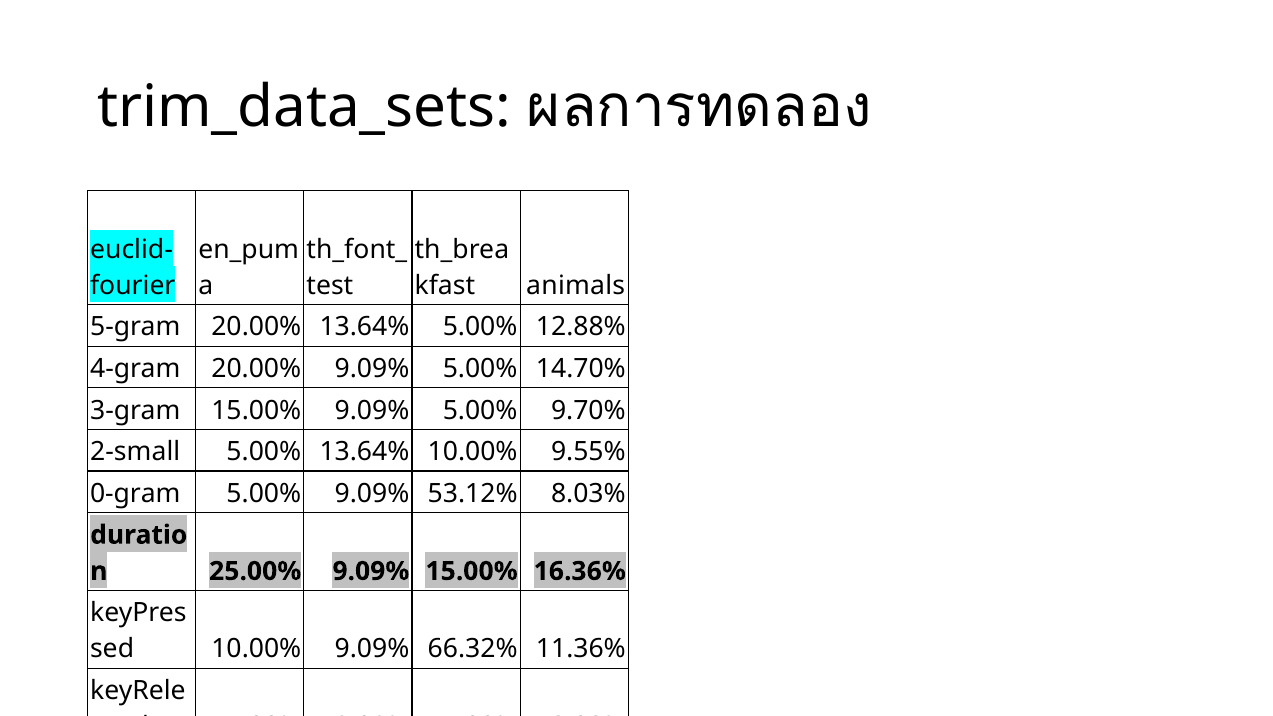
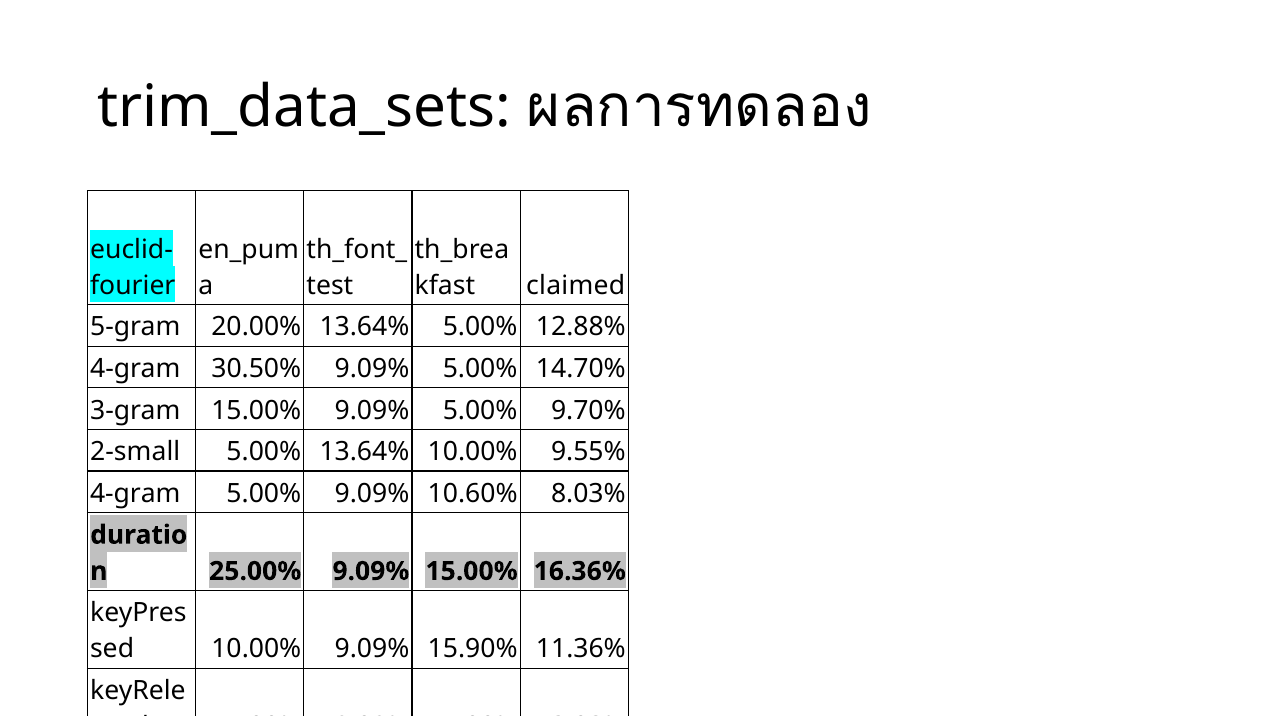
animals: animals -> claimed (576, 286)
4-gram 20.00%: 20.00% -> 30.50% (256, 369)
0-gram: 0-gram -> 4-gram (135, 493)
53.12%: 53.12% -> 10.60% (473, 493)
66.32%: 66.32% -> 15.90% (473, 649)
